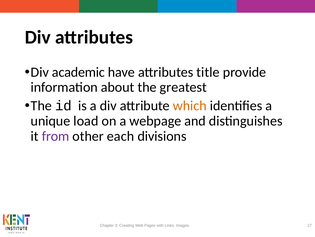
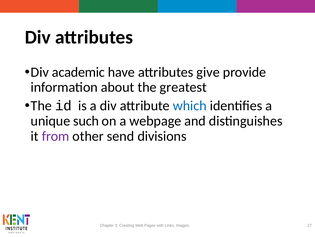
title: title -> give (208, 72)
which colour: orange -> blue (190, 105)
load: load -> such (86, 121)
each: each -> send (121, 136)
